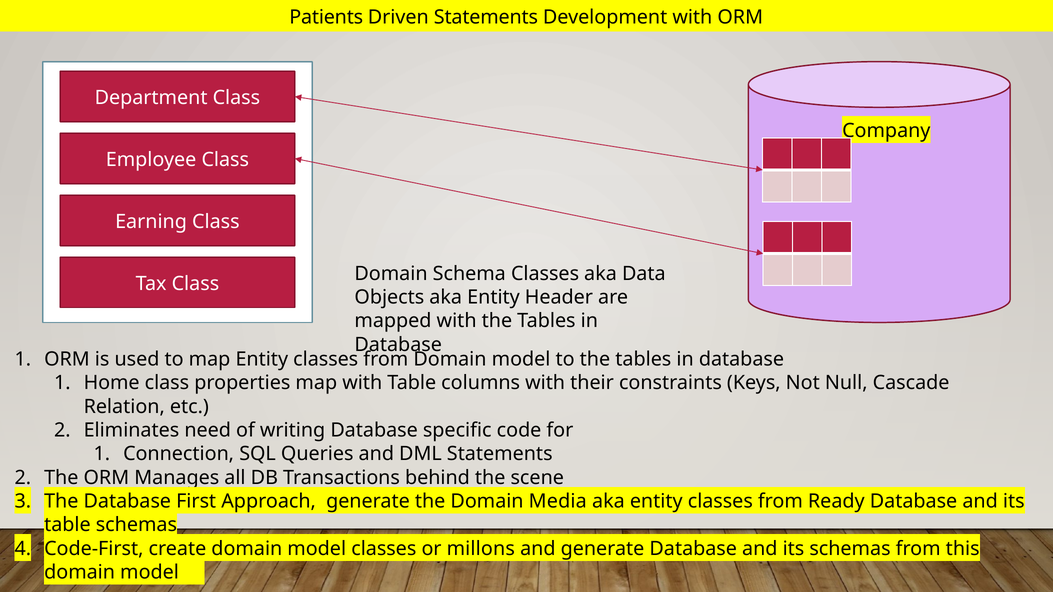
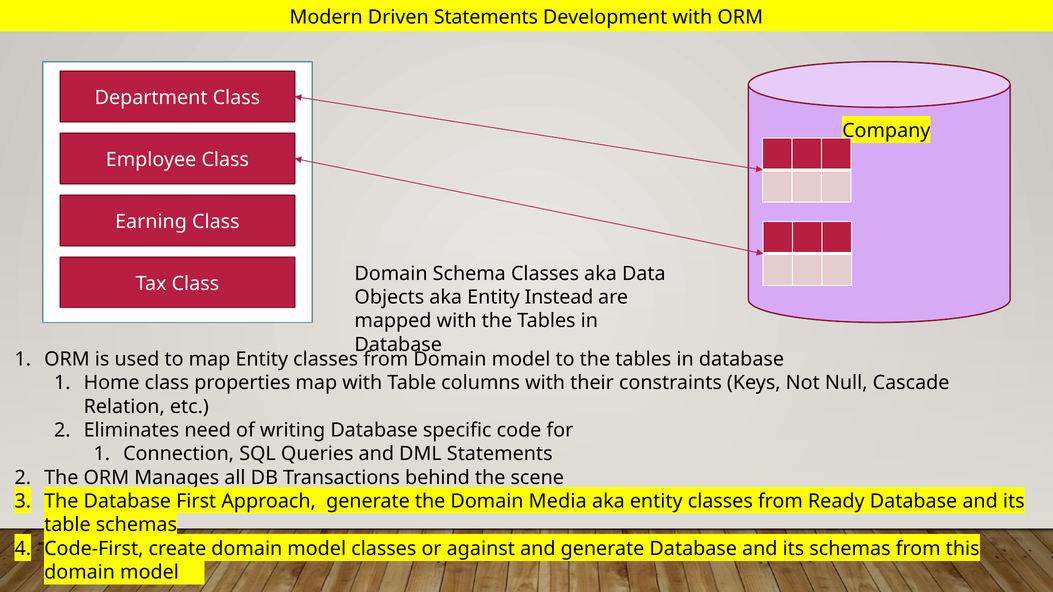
Patients: Patients -> Modern (326, 17)
Header: Header -> Instead (559, 297)
millons: millons -> against (481, 549)
